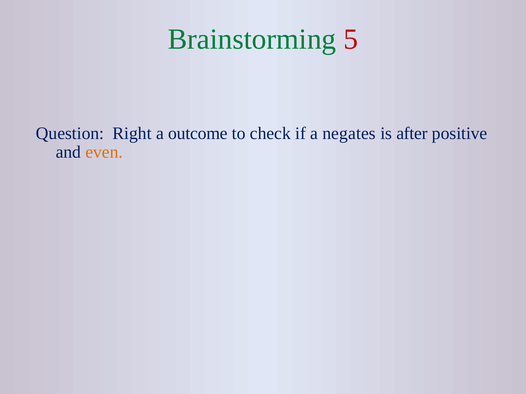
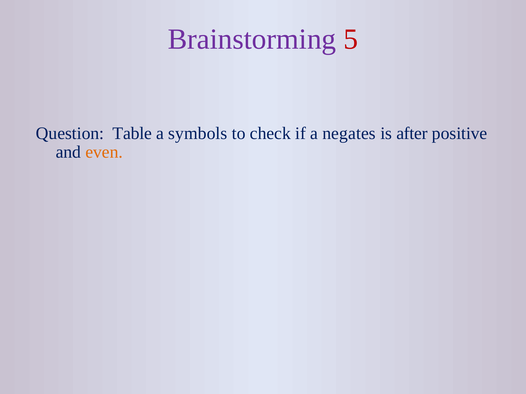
Brainstorming colour: green -> purple (252, 39)
Right: Right -> Table (132, 133)
outcome: outcome -> symbols (198, 133)
